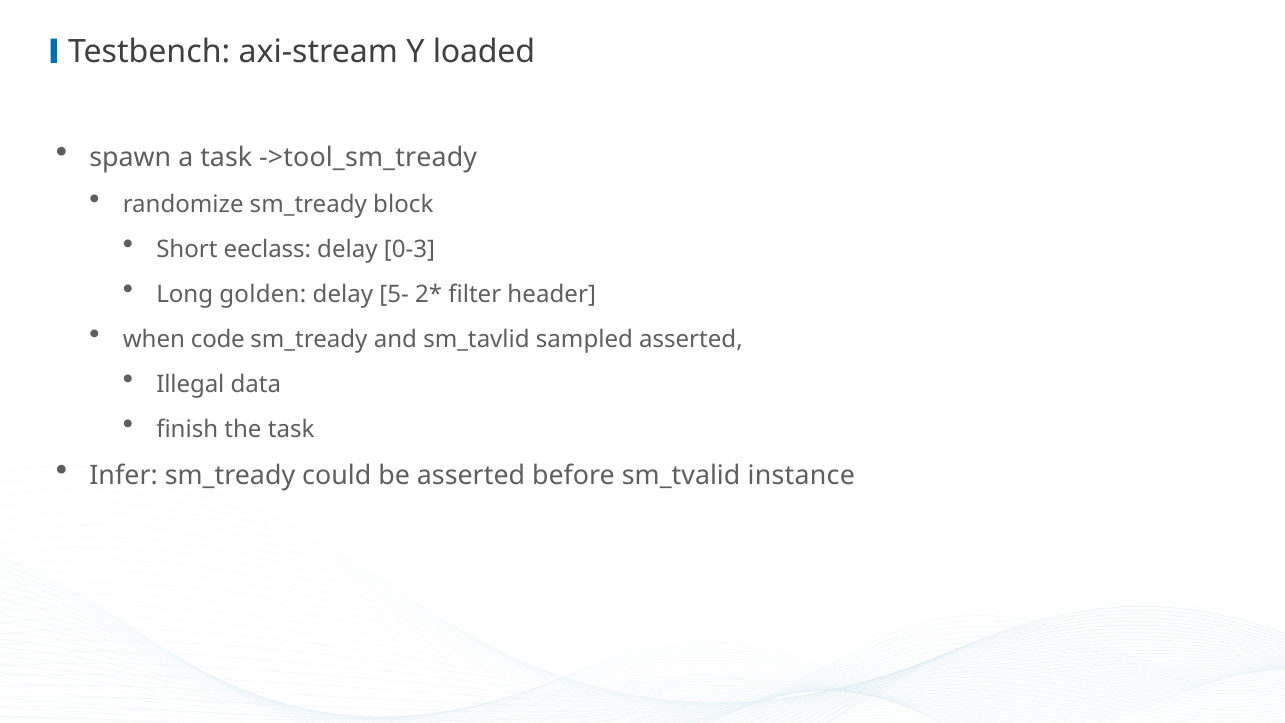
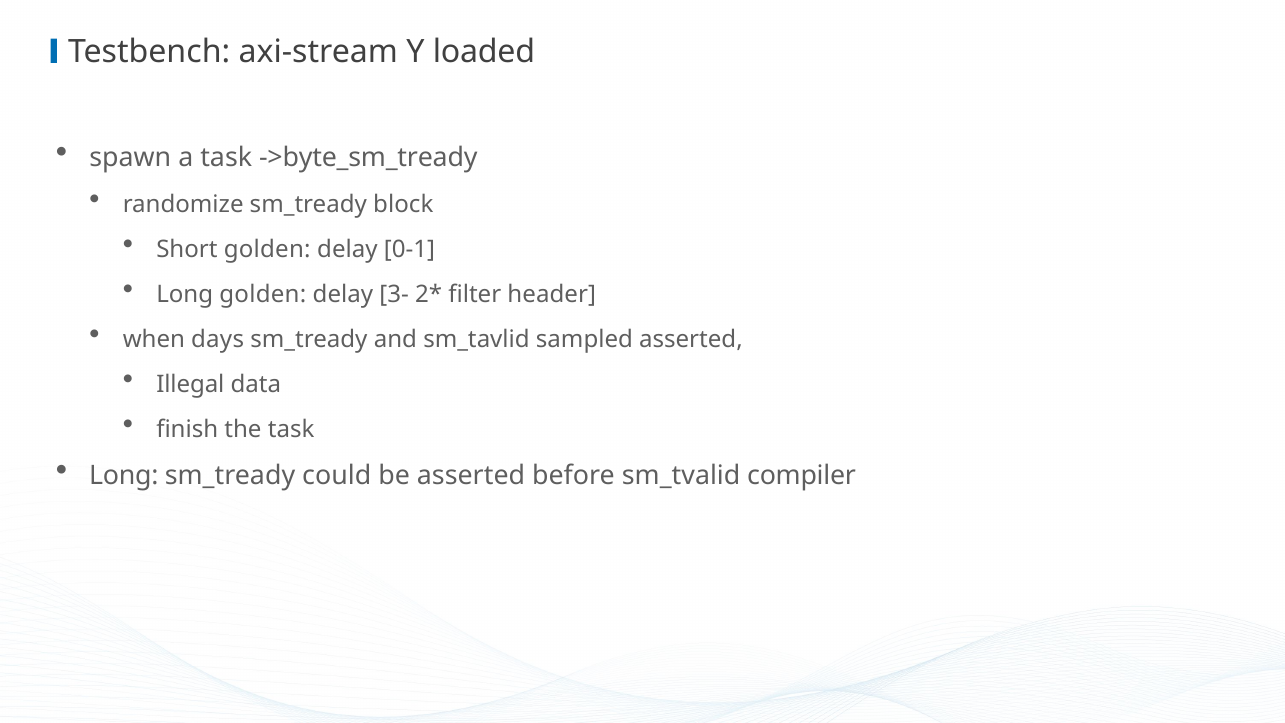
->tool_sm_tready: ->tool_sm_tready -> ->byte_sm_tready (368, 158)
Short eeclass: eeclass -> golden (267, 249)
0-3: 0-3 -> 0-1 (409, 249)
5-: 5- -> 3- (394, 294)
code: code -> days (218, 339)
Infer: Infer -> Long (124, 476)
instance: instance -> compiler (802, 476)
